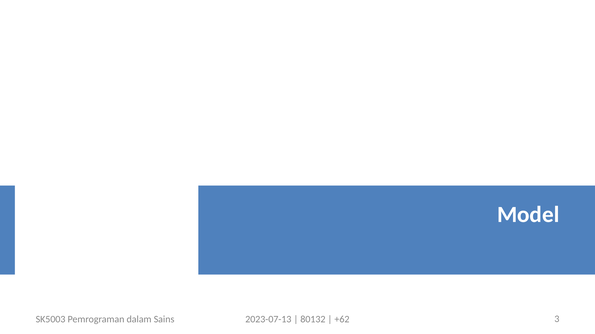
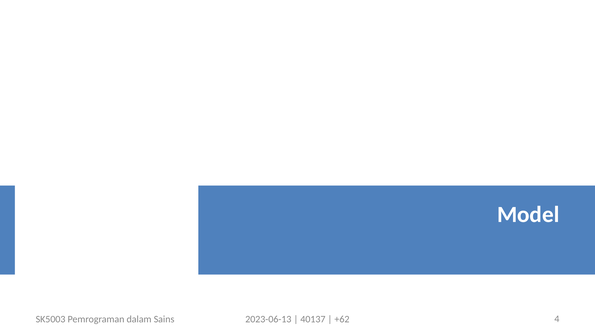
2023-07-13: 2023-07-13 -> 2023-06-13 (268, 320)
80132: 80132 -> 40137 (313, 320)
3: 3 -> 4 (557, 320)
